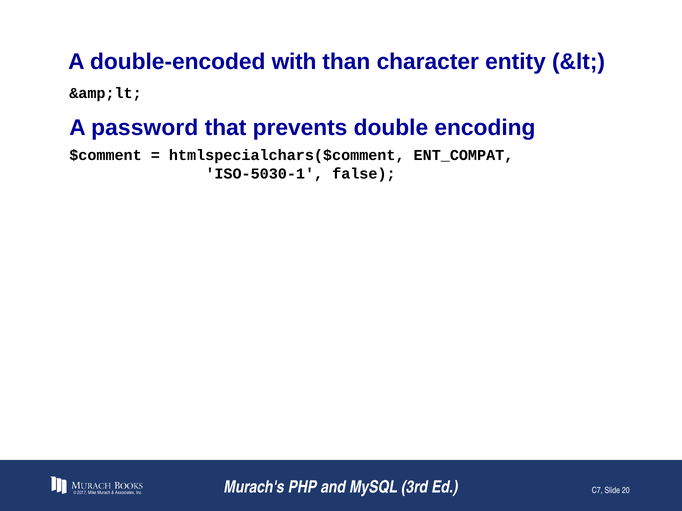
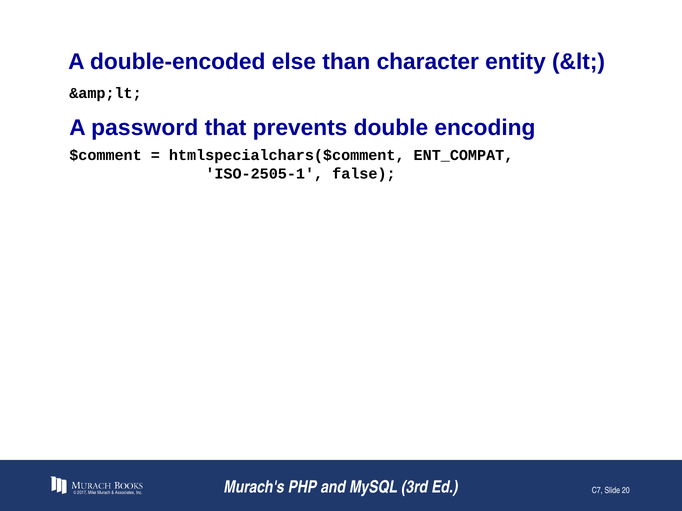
with: with -> else (294, 62)
ISO-5030-1: ISO-5030-1 -> ISO-2505-1 (264, 174)
